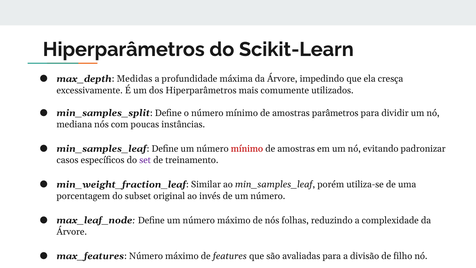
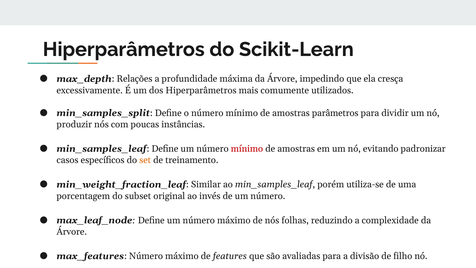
Medidas: Medidas -> Relações (135, 79)
mediana: mediana -> produzir (74, 124)
set colour: purple -> orange (145, 160)
